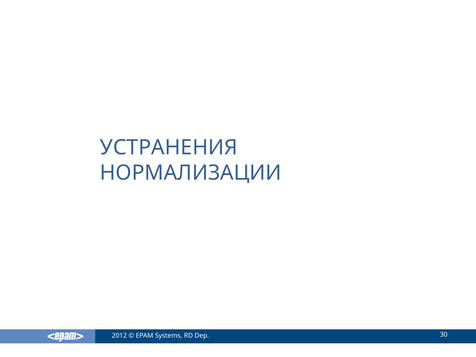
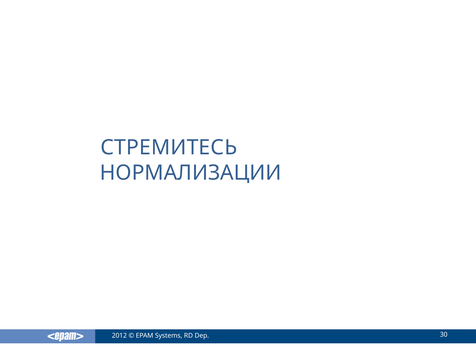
УСТРАНЕНИЯ: УСТРАНЕНИЯ -> СТРЕМИТЕСЬ (169, 147)
